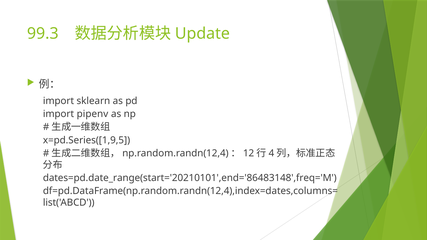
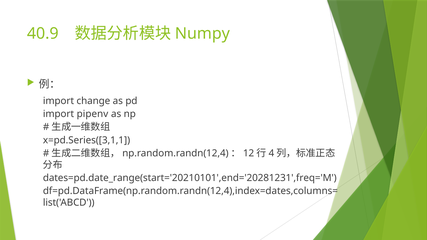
99.3: 99.3 -> 40.9 (43, 34)
Update: Update -> Numpy (202, 34)
sklearn: sklearn -> change (93, 101)
x=pd.Series([1,9,5: x=pd.Series([1,9,5 -> x=pd.Series([3,1,1 (87, 140)
dates=pd.date_range(start='20210101',end='86483148',freq='M: dates=pd.date_range(start='20210101',end='86483148',freq='M -> dates=pd.date_range(start='20210101',end='20281231',freq='M (190, 178)
